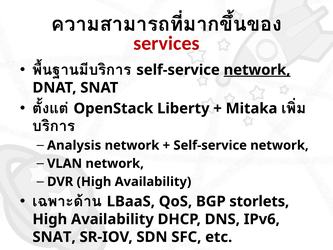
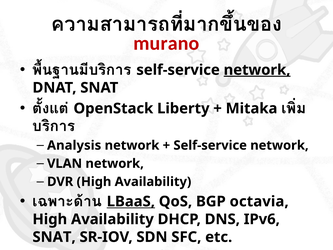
services: services -> murano (166, 43)
LBaaS underline: none -> present (131, 201)
storlets: storlets -> octavia (259, 201)
